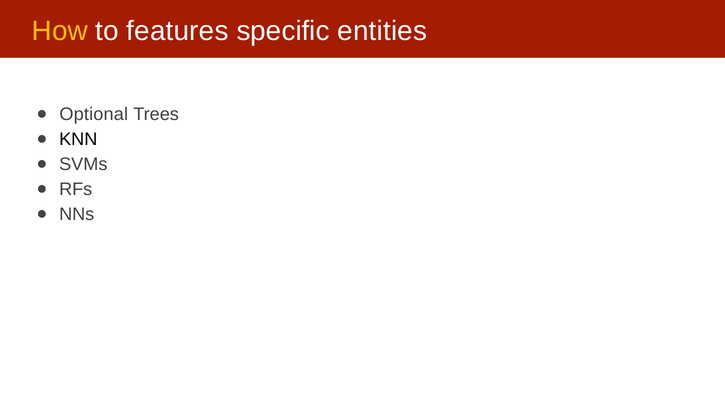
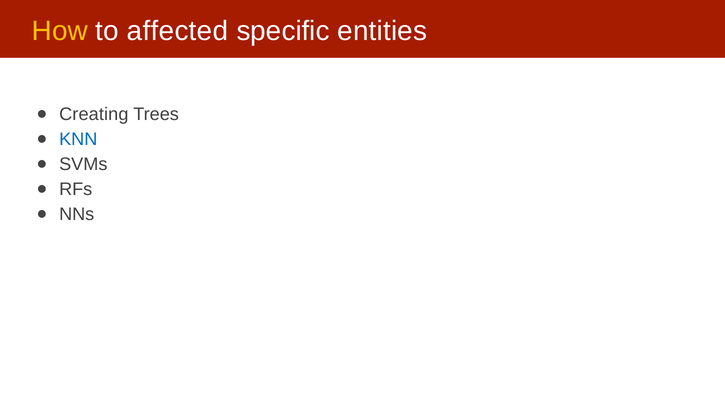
features: features -> affected (177, 31)
Optional: Optional -> Creating (94, 114)
KNN colour: black -> blue (78, 139)
